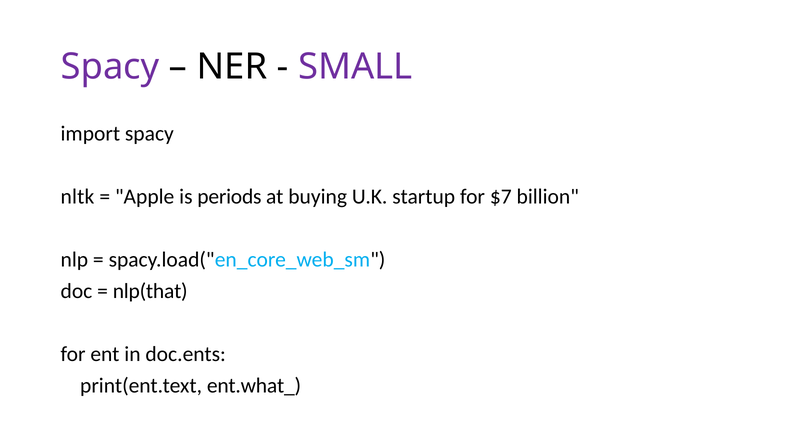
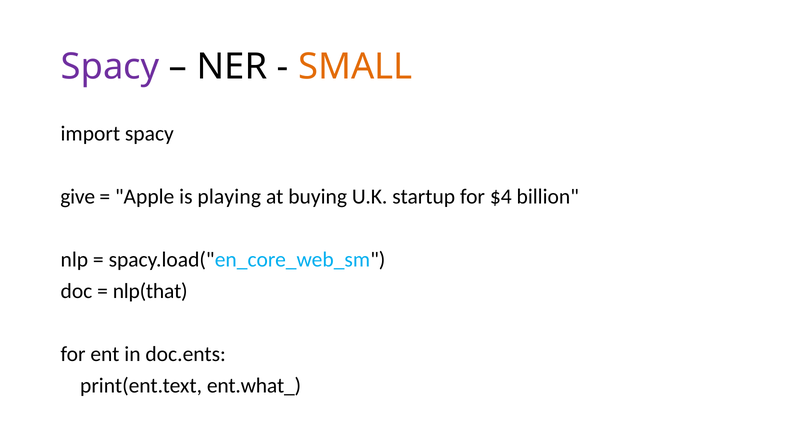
SMALL colour: purple -> orange (355, 67)
nltk: nltk -> give (78, 197)
periods: periods -> playing (229, 197)
$7: $7 -> $4 (501, 197)
